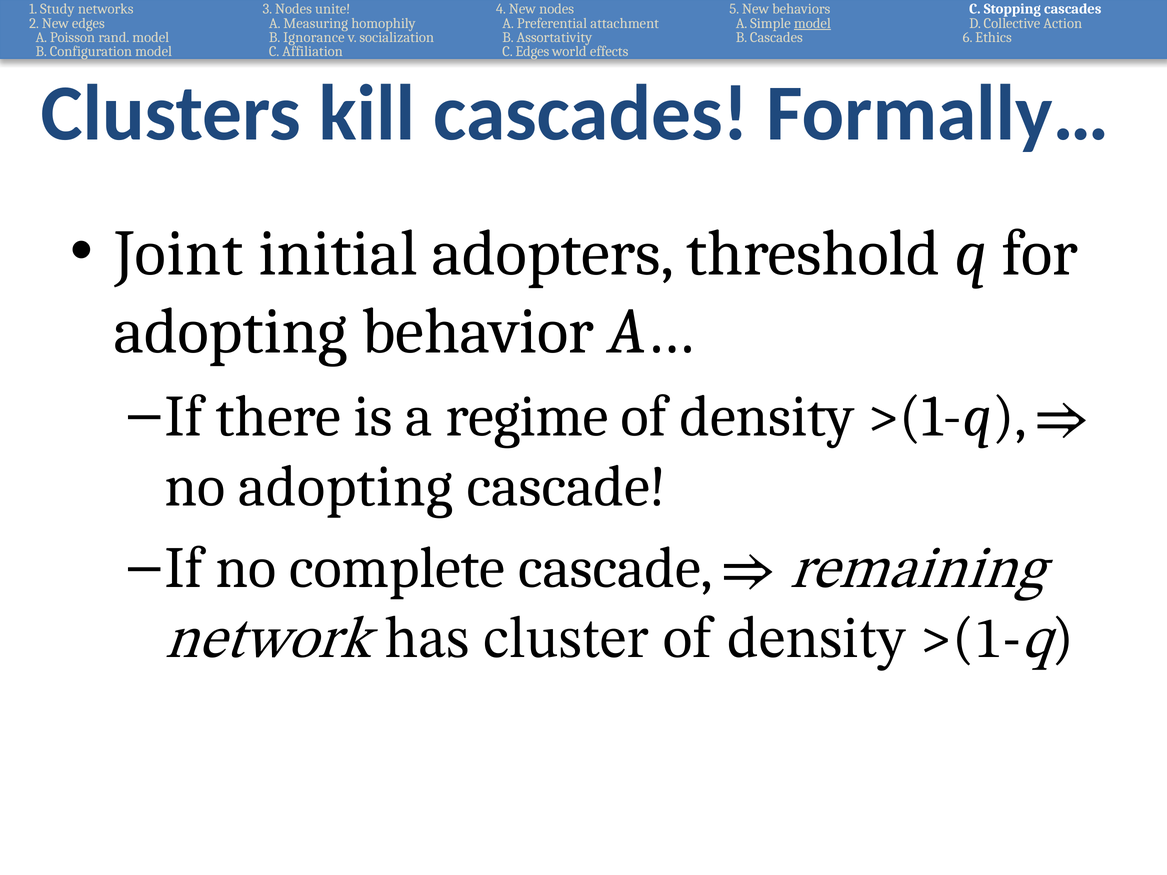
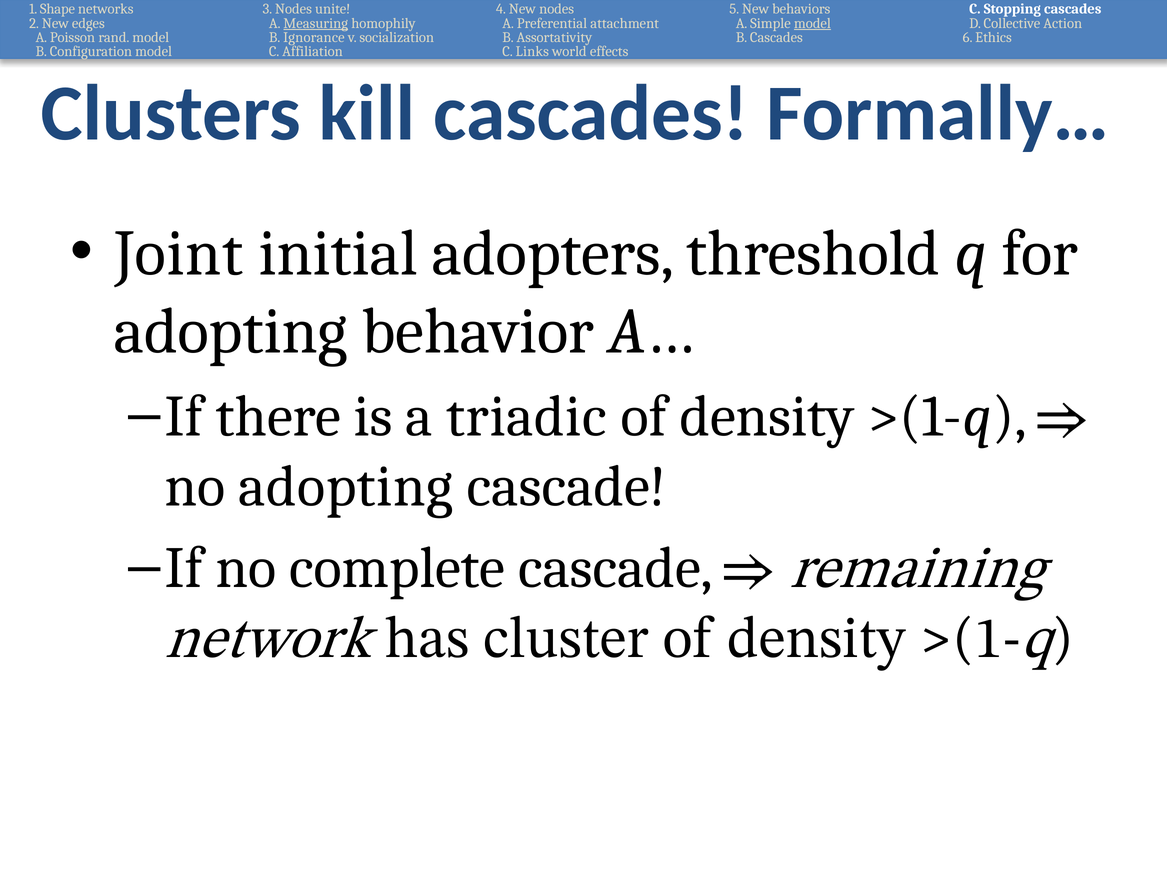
Study: Study -> Shape (57, 9)
Measuring underline: none -> present (316, 23)
C Edges: Edges -> Links (532, 51)
regime: regime -> triadic (527, 416)
